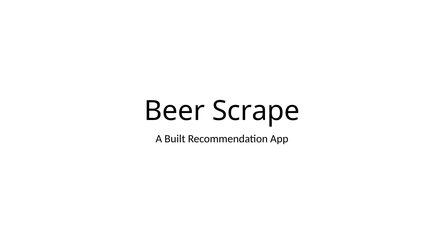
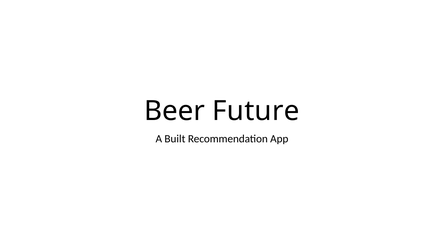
Scrape: Scrape -> Future (256, 111)
